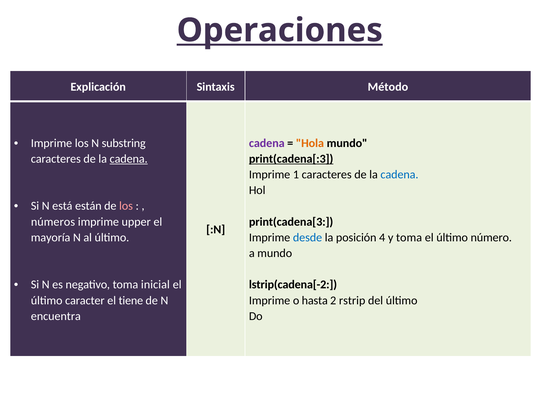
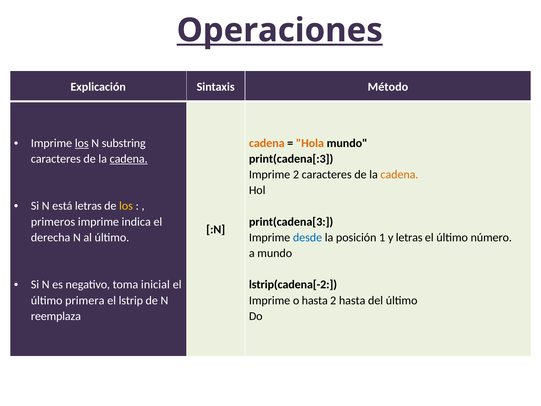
los underline: none -> present (82, 143)
cadena colour: purple -> orange (267, 143)
print(cadena[:3 underline: present -> none (291, 159)
Imprime 1: 1 -> 2 (296, 174)
cadena colour: blue -> orange (399, 174)
está están: están -> letras (88, 206)
los colour: pink -> yellow (126, 206)
números: números -> primeros (53, 222)
upper: upper -> indica (136, 222)
mayoría: mayoría -> derecha (51, 237)
4: 4 -> 1 (382, 237)
y toma: toma -> letras (409, 237)
caracter: caracter -> primera (85, 300)
tiene: tiene -> lstrip (131, 300)
2 rstrip: rstrip -> hasta (352, 300)
encuentra: encuentra -> reemplaza (56, 316)
